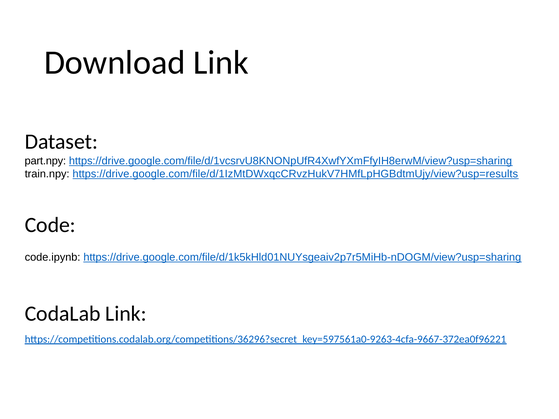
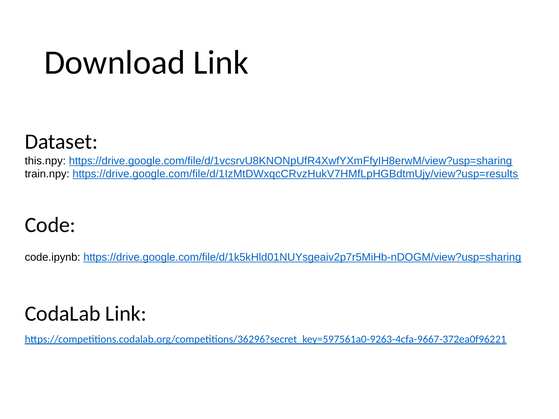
part.npy: part.npy -> this.npy (45, 161)
